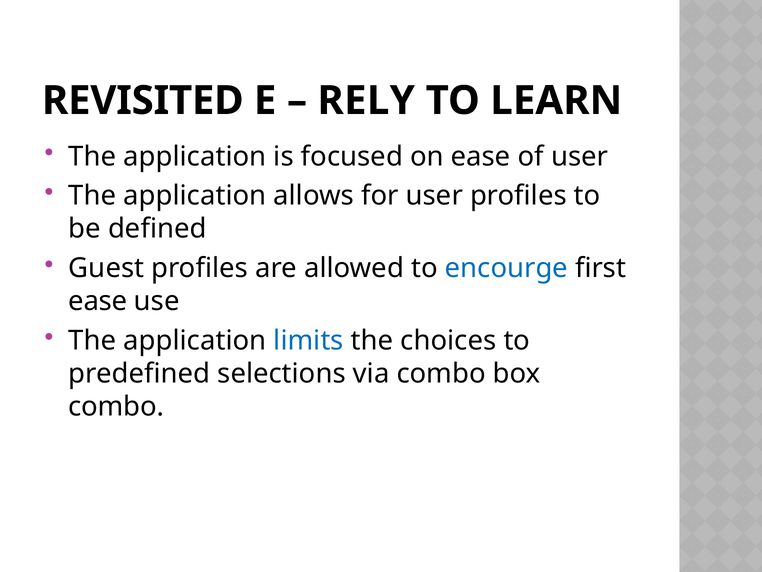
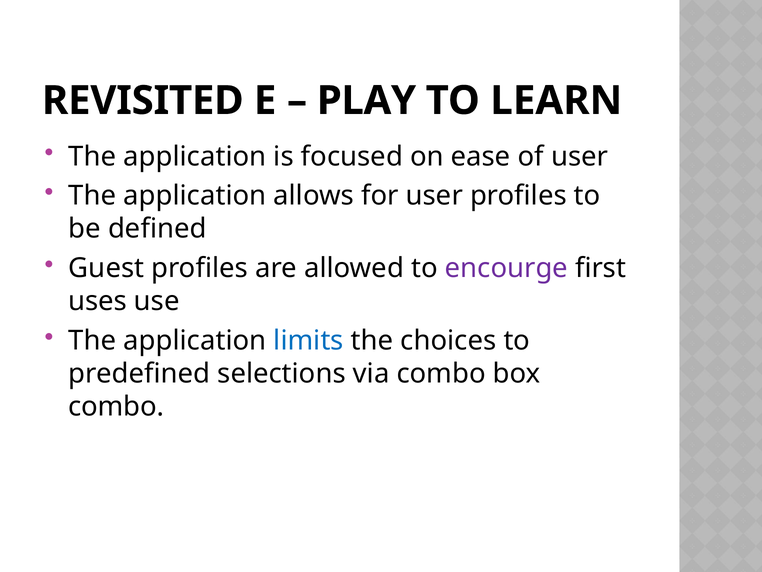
RELY: RELY -> PLAY (366, 101)
encourge colour: blue -> purple (506, 268)
ease: ease -> uses (98, 301)
